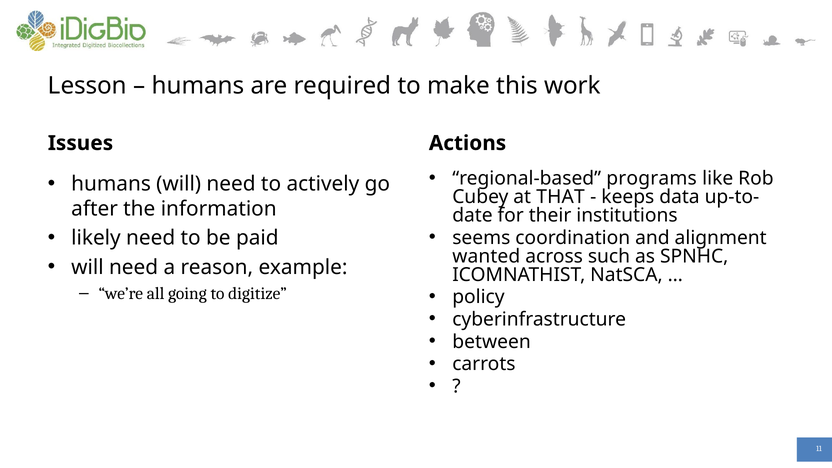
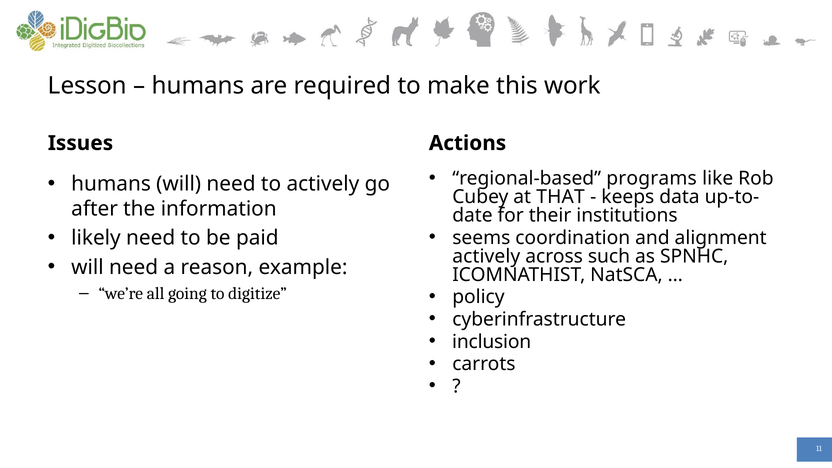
wanted: wanted -> actively (486, 256)
between: between -> inclusion (492, 342)
